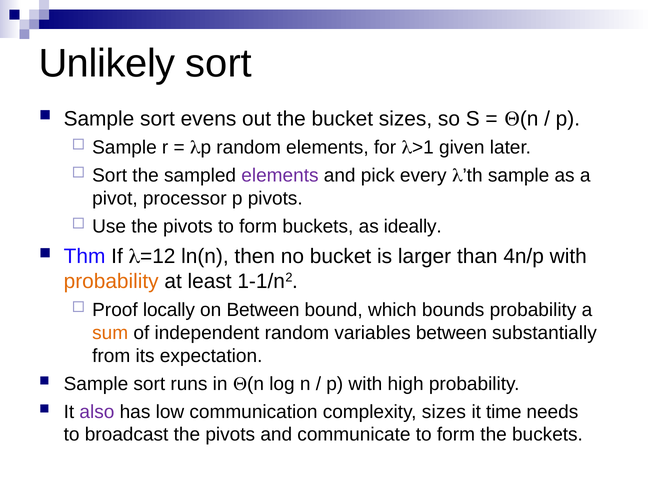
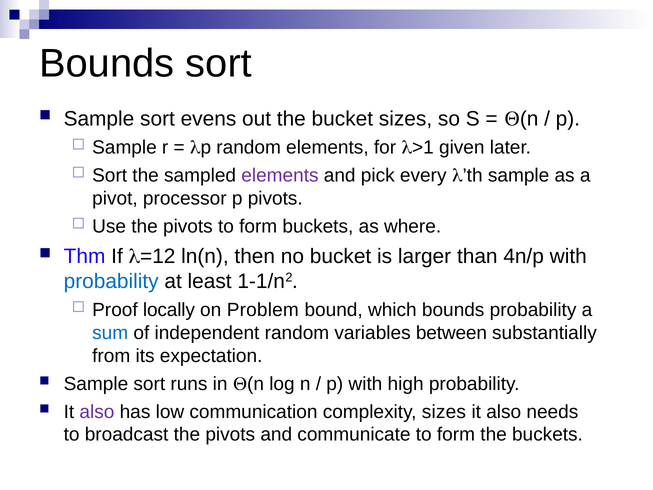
Unlikely: Unlikely -> Bounds (107, 64)
ideally: ideally -> where (413, 226)
probability colour: orange -> blue (111, 281)
on Between: Between -> Problem (263, 310)
sum colour: orange -> blue (110, 333)
time: time -> also (504, 412)
